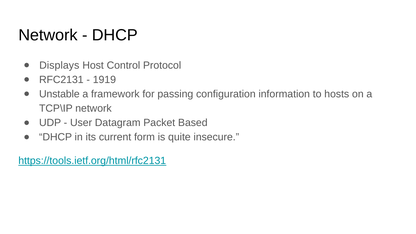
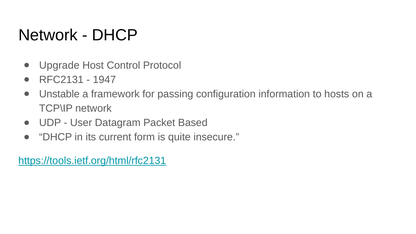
Displays: Displays -> Upgrade (59, 65)
1919: 1919 -> 1947 (104, 80)
